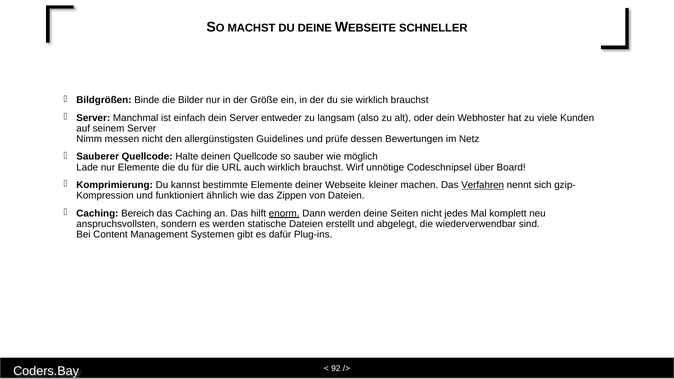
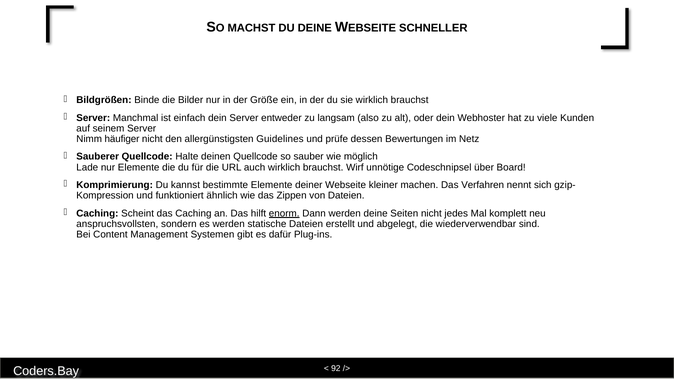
messen: messen -> häufiger (122, 139)
Verfahren underline: present -> none (483, 185)
Bereich: Bereich -> Scheint (138, 213)
